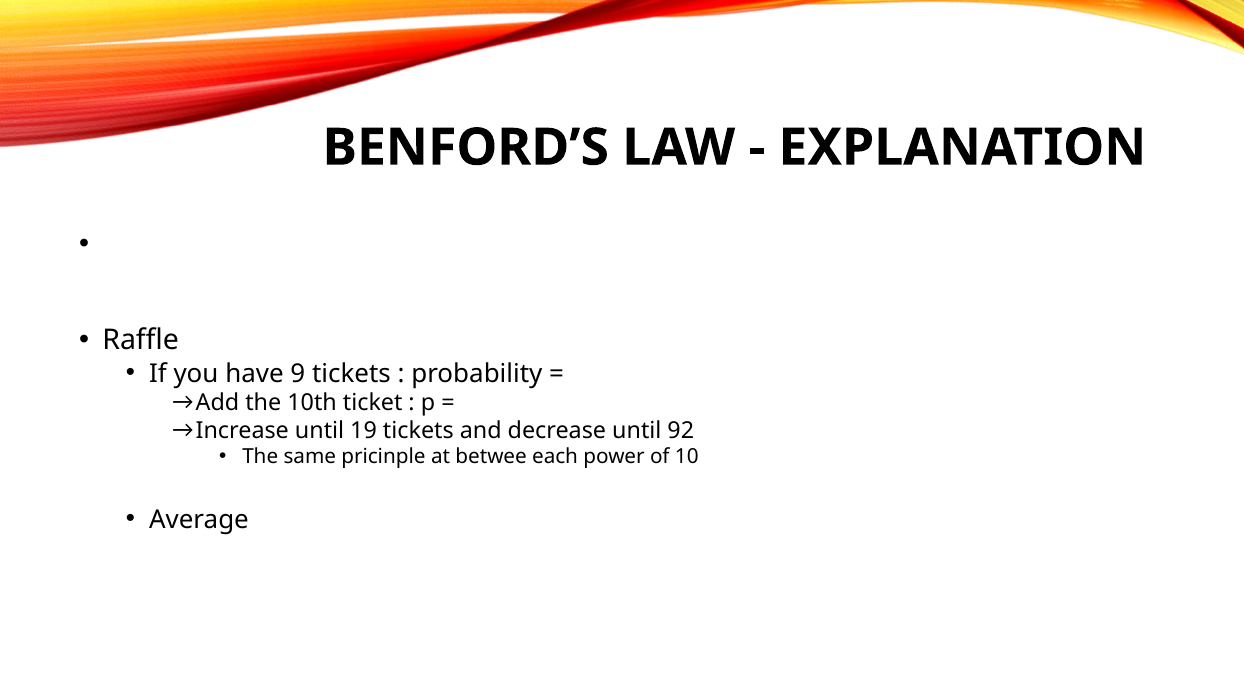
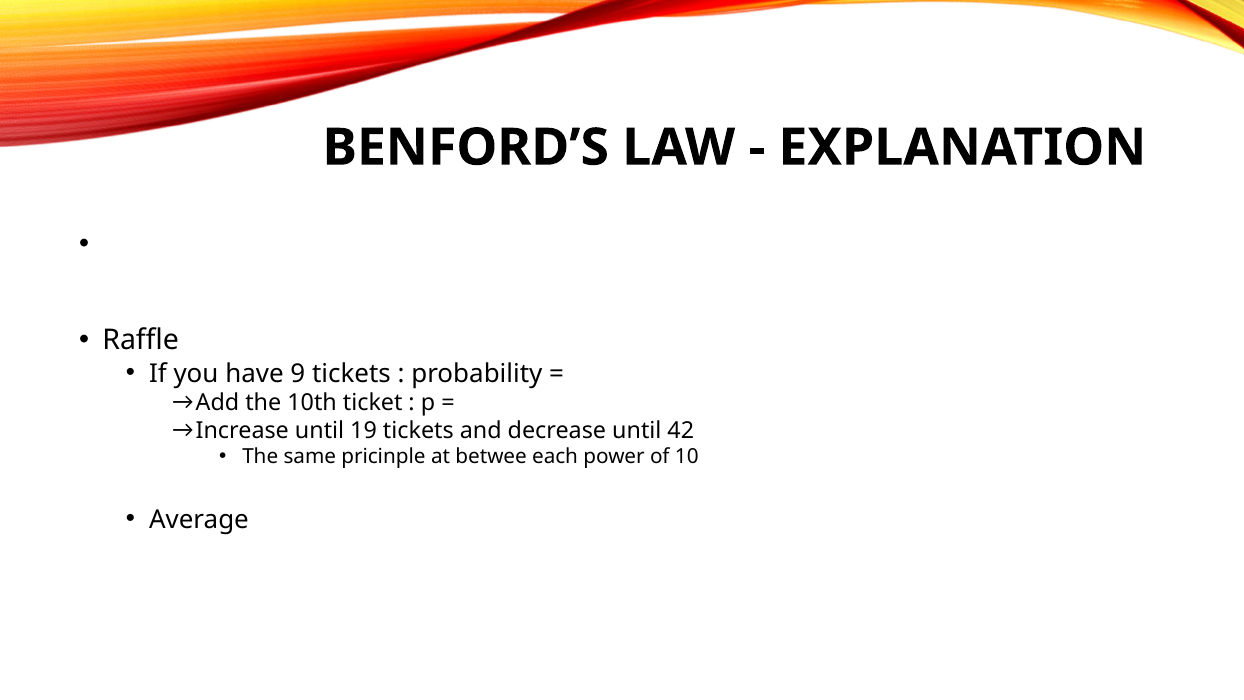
92: 92 -> 42 (681, 431)
